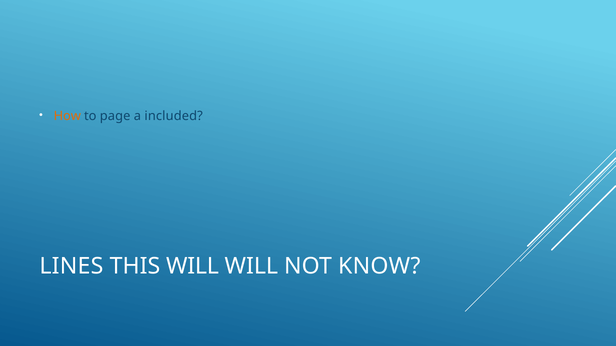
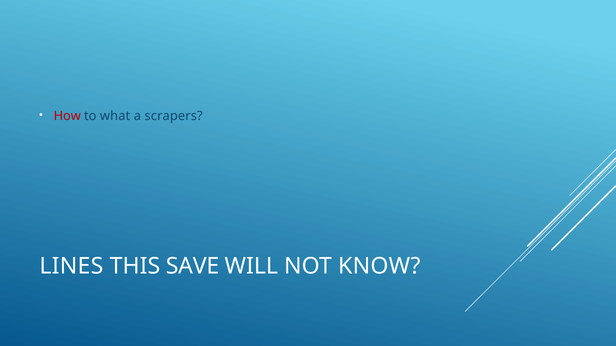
How colour: orange -> red (67, 116)
page: page -> what (115, 116)
included: included -> scrapers (174, 116)
THIS WILL: WILL -> SAVE (193, 266)
